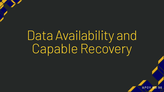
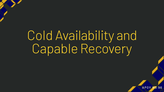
Data: Data -> Cold (40, 36)
